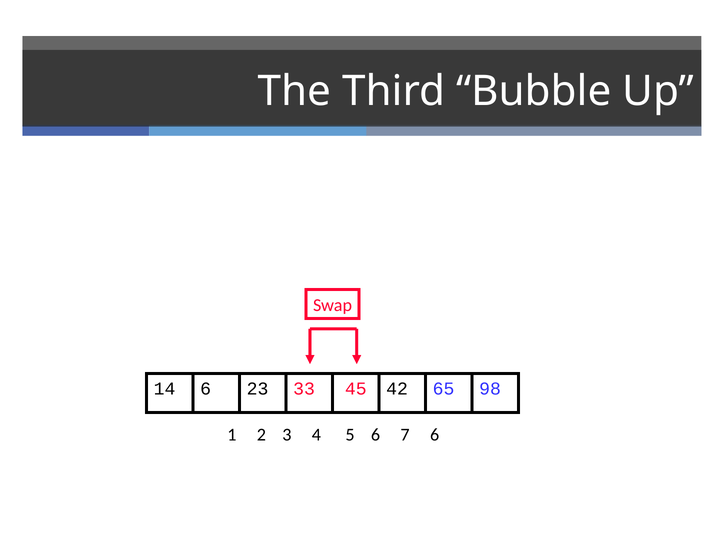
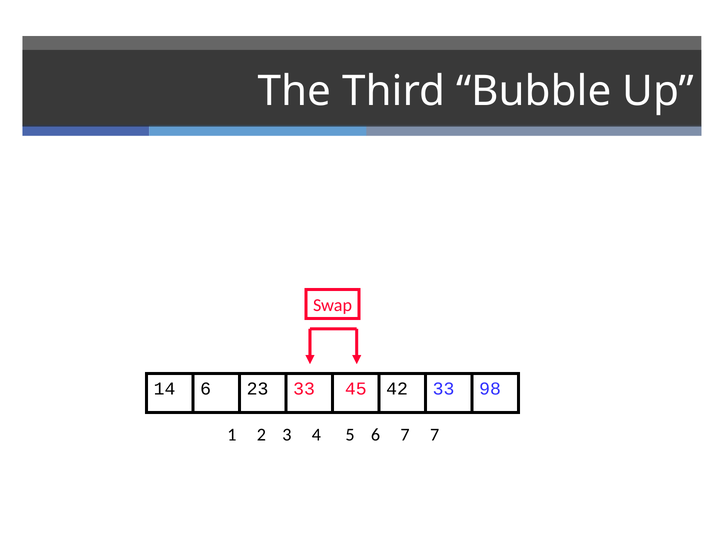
45 65: 65 -> 33 (444, 389)
7 6: 6 -> 7 (435, 435)
